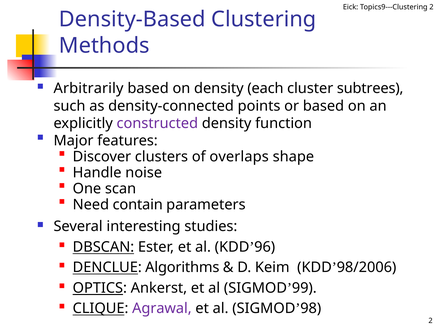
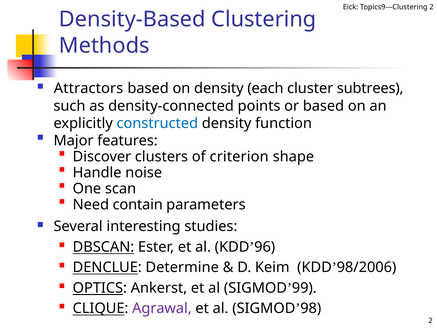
Arbitrarily: Arbitrarily -> Attractors (89, 88)
constructed colour: purple -> blue (157, 123)
overlaps: overlaps -> criterion (239, 157)
Algorithms: Algorithms -> Determine (182, 267)
